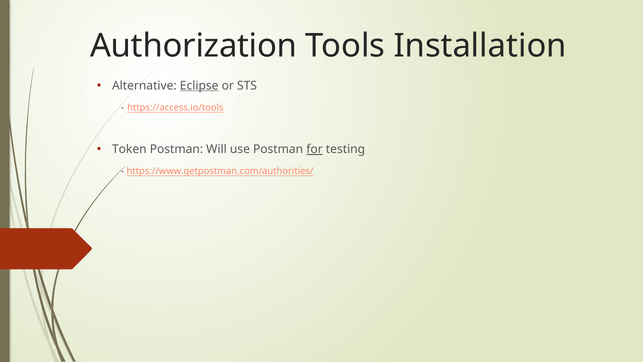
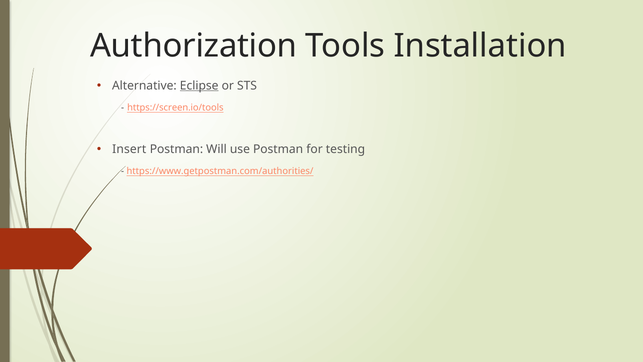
https://access.io/tools: https://access.io/tools -> https://screen.io/tools (175, 108)
Token: Token -> Insert (129, 149)
for underline: present -> none (315, 149)
